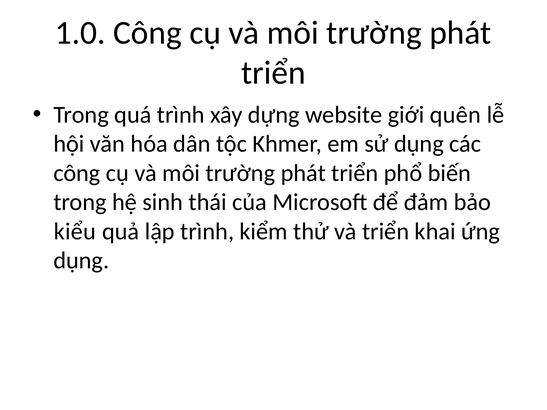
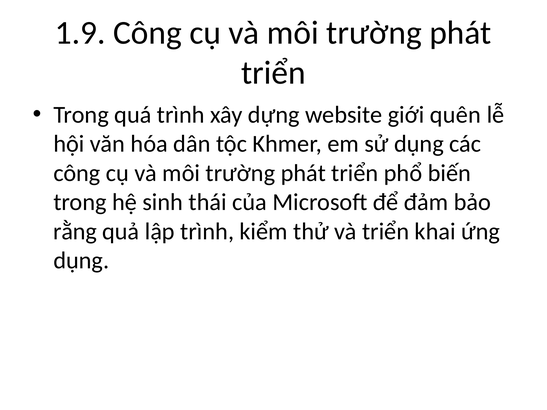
1.0: 1.0 -> 1.9 (80, 33)
kiểu: kiểu -> rằng (75, 231)
